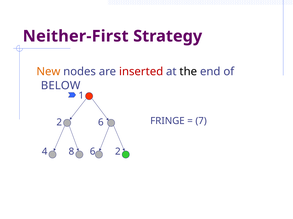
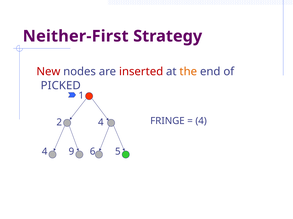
New colour: orange -> red (48, 72)
the colour: black -> orange (188, 72)
BELOW: BELOW -> PICKED (61, 86)
7: 7 -> 4 (201, 121)
2 6: 6 -> 4 (101, 123)
8: 8 -> 9 (72, 152)
6 2: 2 -> 5 (118, 152)
